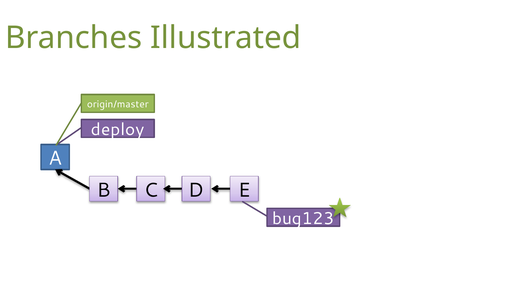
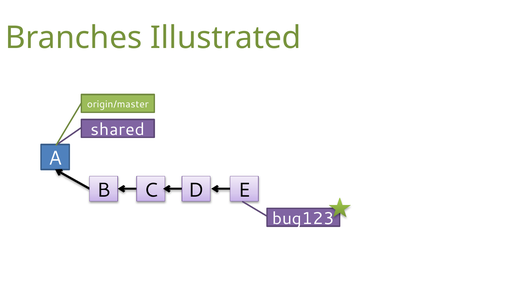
deploy: deploy -> shared (118, 130)
